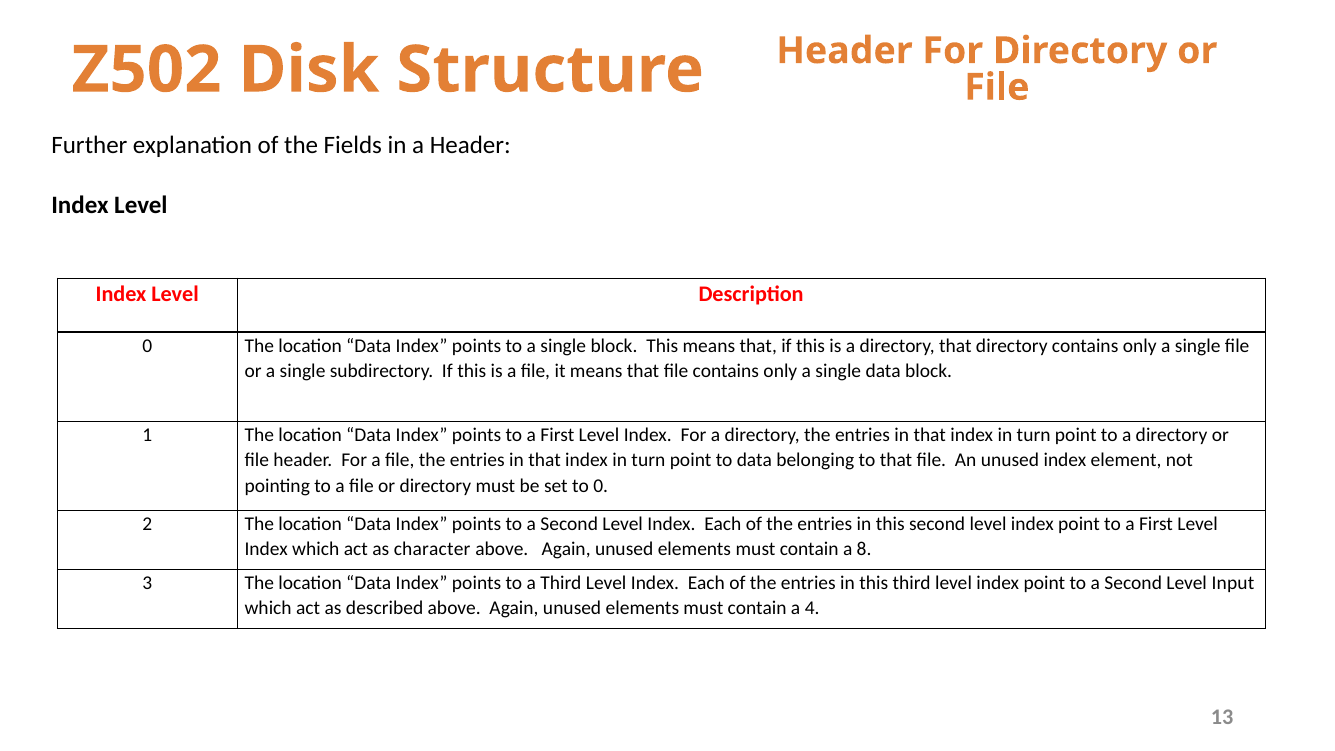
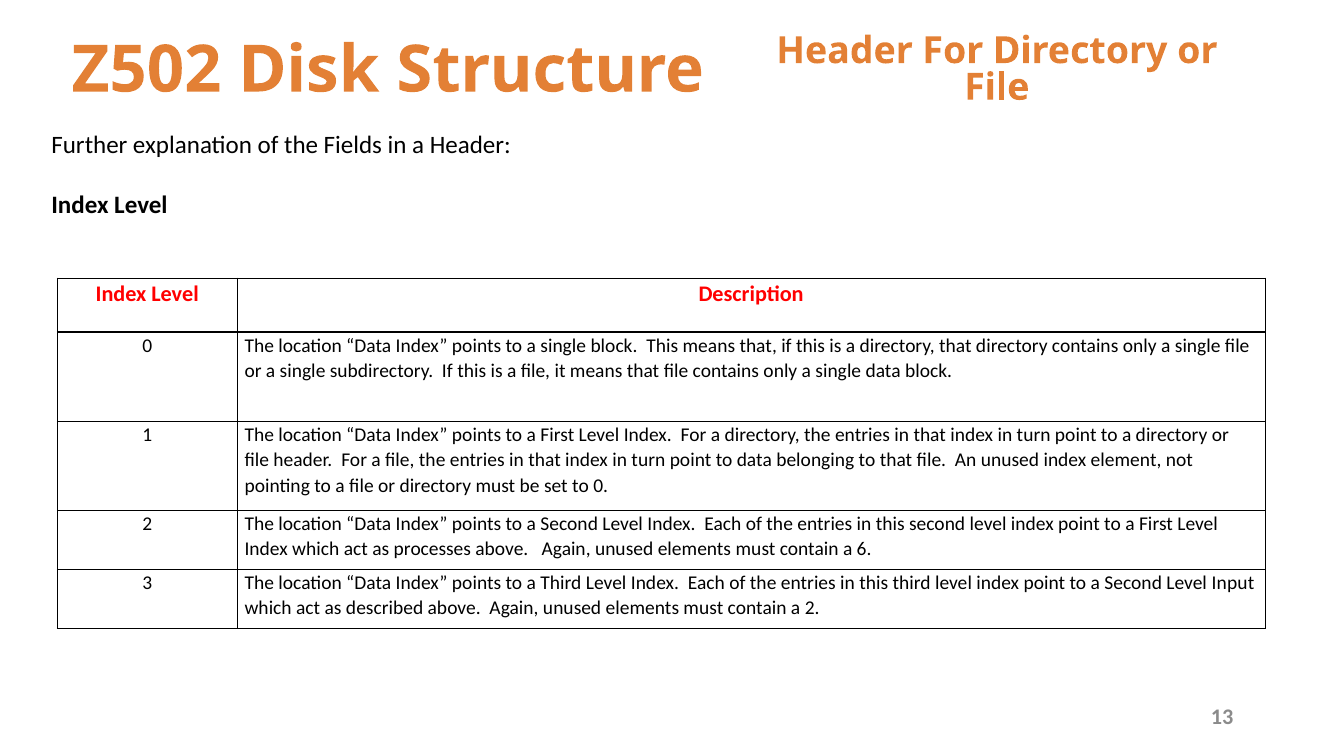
character: character -> processes (432, 549)
8: 8 -> 6 (864, 549)
a 4: 4 -> 2 (812, 608)
